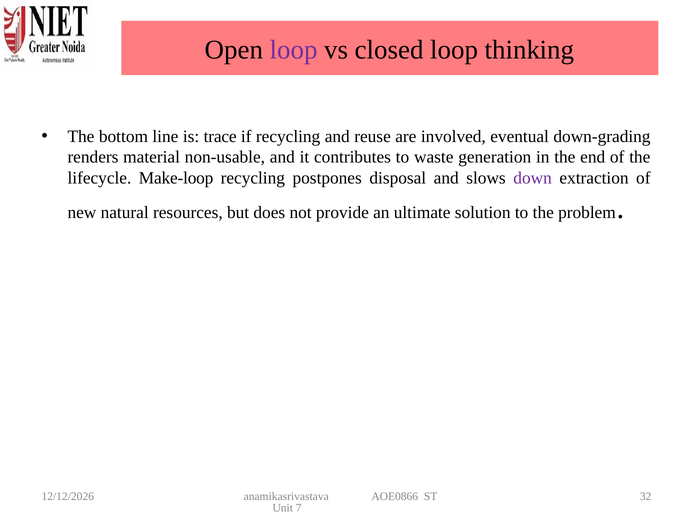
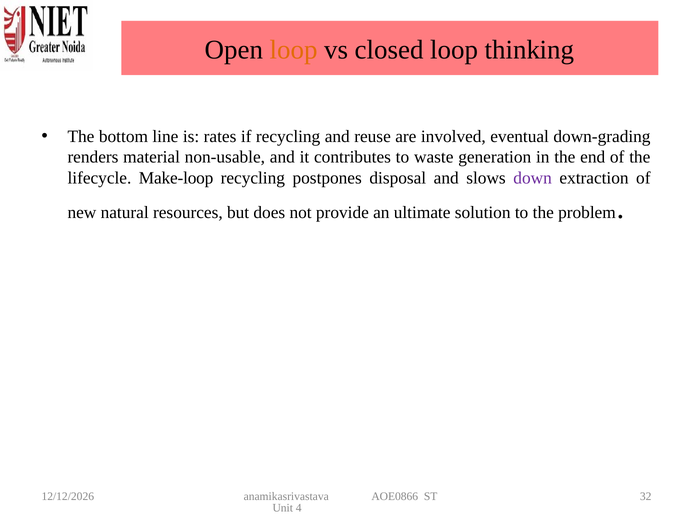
loop colour: purple -> orange (294, 50)
trace: trace -> rates (220, 136)
7: 7 -> 4 (299, 508)
